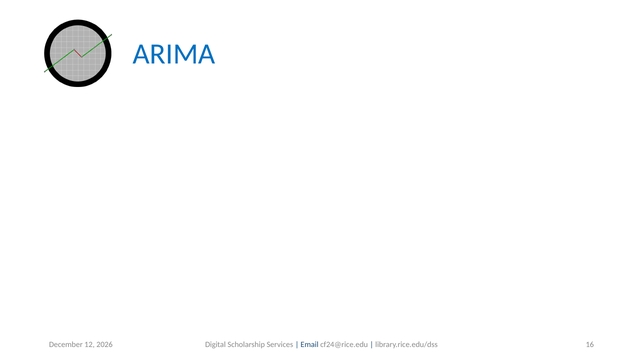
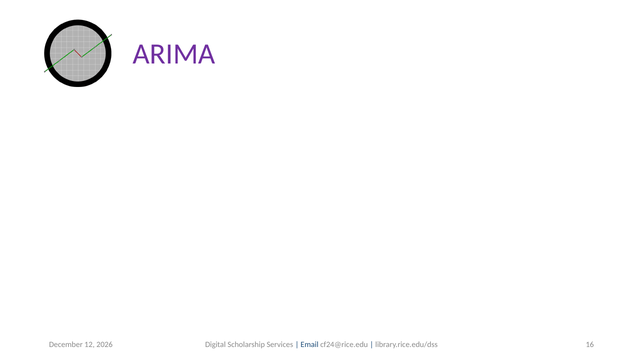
ARIMA colour: blue -> purple (174, 54)
